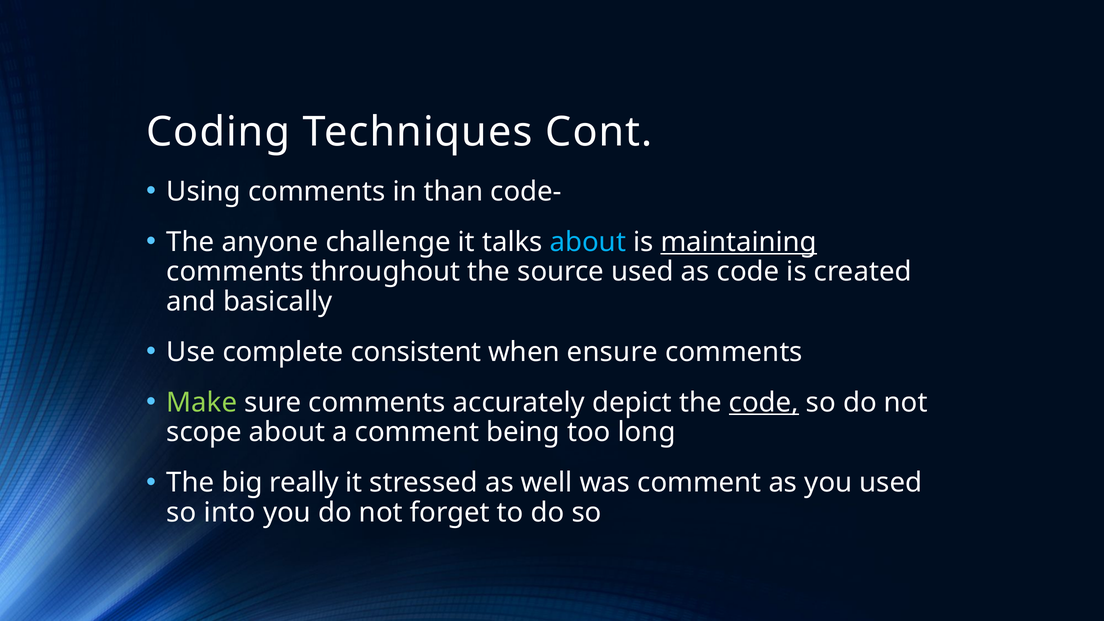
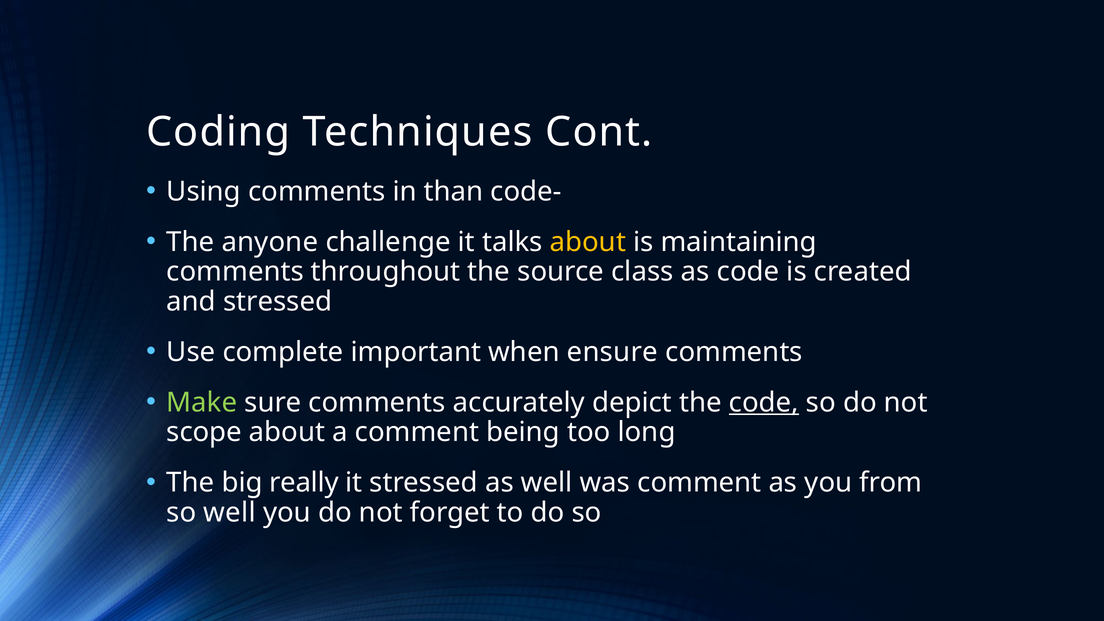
about colour: light blue -> yellow (588, 242)
maintaining underline: present -> none (739, 242)
source used: used -> class (642, 272)
and basically: basically -> stressed (278, 302)
consistent: consistent -> important (416, 352)
you used: used -> from (891, 483)
so into: into -> well (230, 513)
